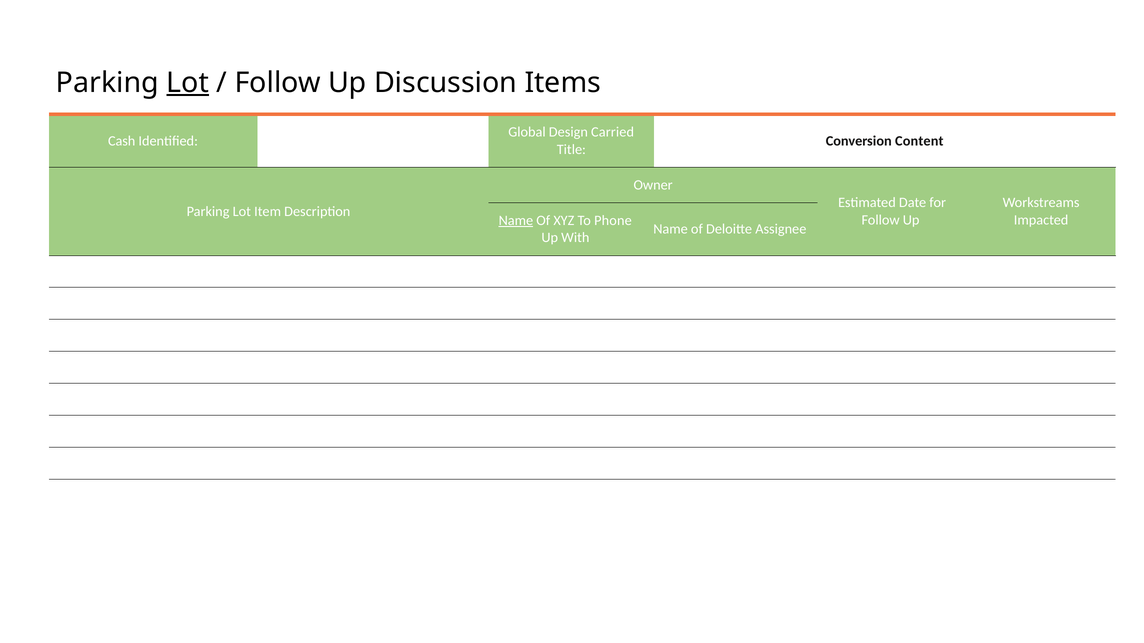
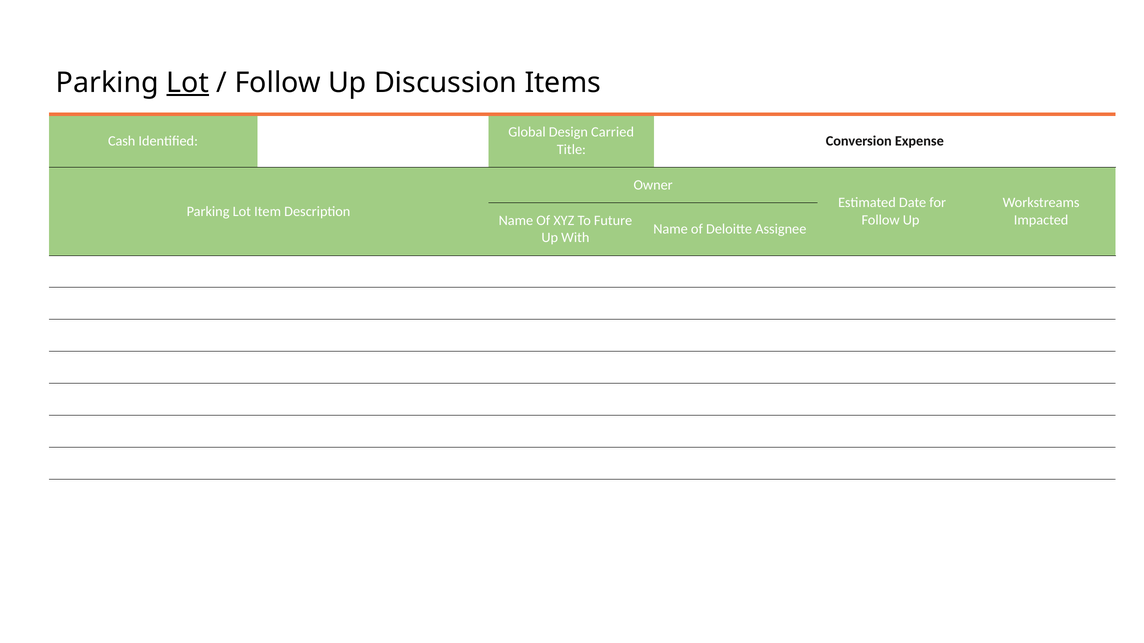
Content: Content -> Expense (919, 141)
Name underline: present -> none (516, 221)
Phone: Phone -> Future (613, 221)
